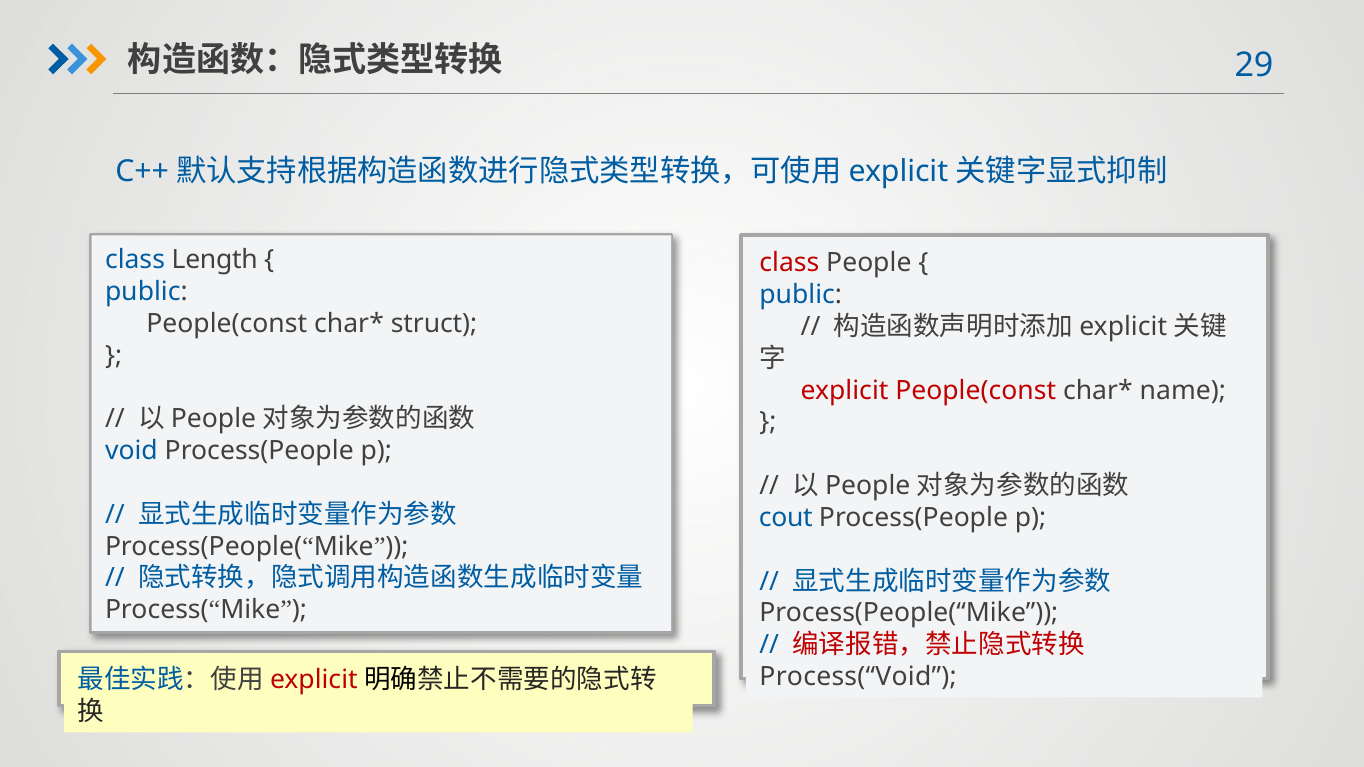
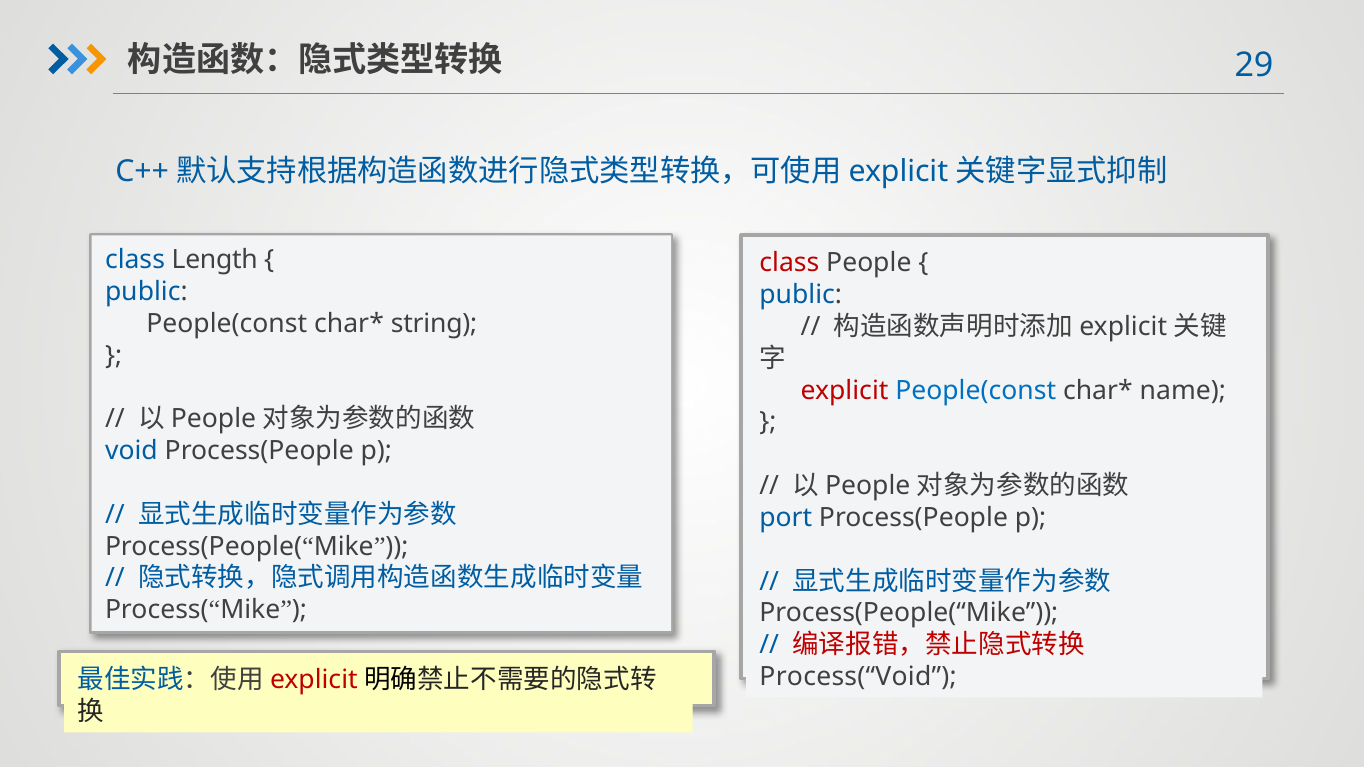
struct: struct -> string (434, 324)
People(const colour: red -> blue (976, 390)
cout: cout -> port (786, 518)
